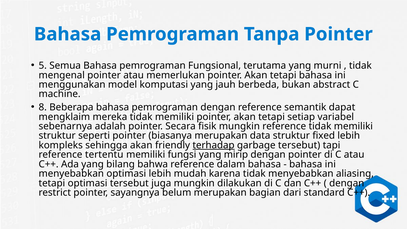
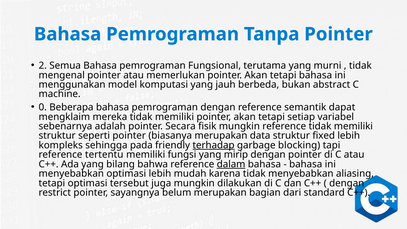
5: 5 -> 2 (43, 66)
8: 8 -> 0 (43, 107)
sehingga akan: akan -> pada (141, 145)
garbage tersebut: tersebut -> blocking (299, 145)
dalam underline: none -> present (231, 164)
